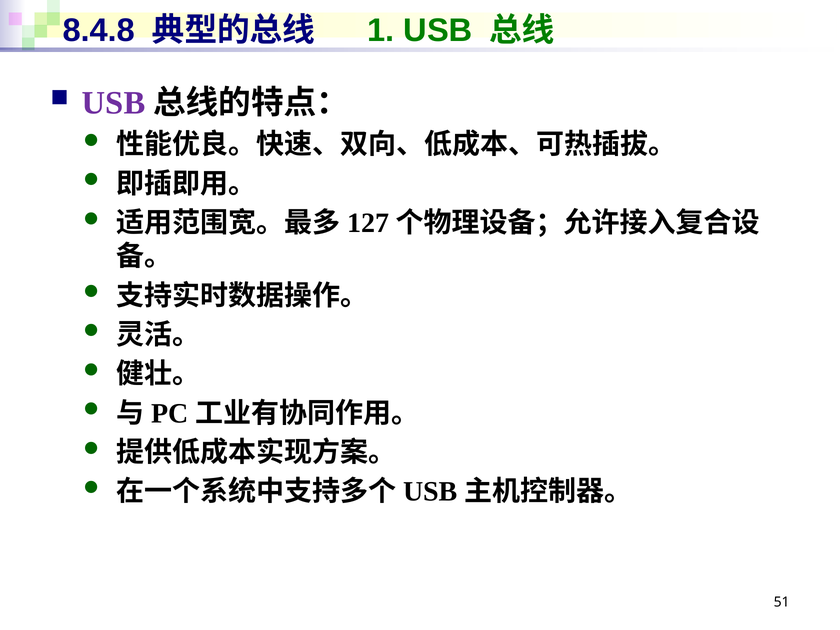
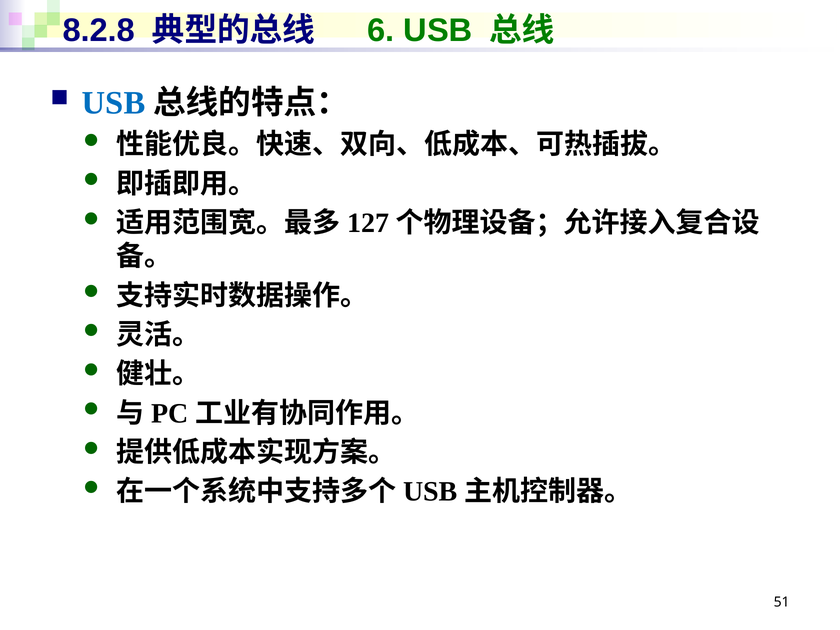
8.4.8: 8.4.8 -> 8.2.8 (99, 30)
1: 1 -> 6 (381, 30)
USB colour: purple -> blue (114, 103)
